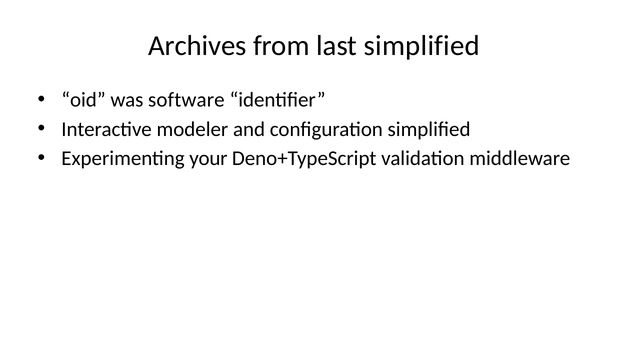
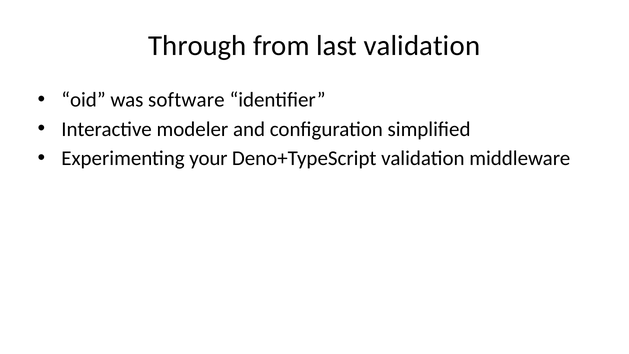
Archives: Archives -> Through (197, 46)
last simplified: simplified -> validation (422, 46)
